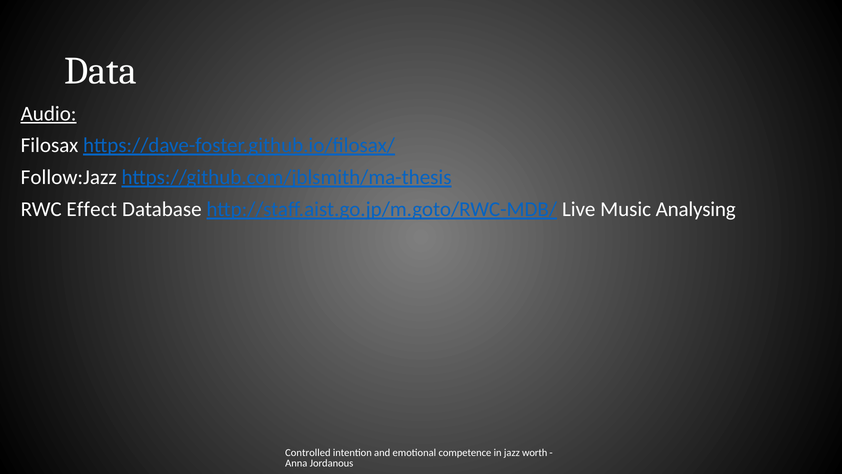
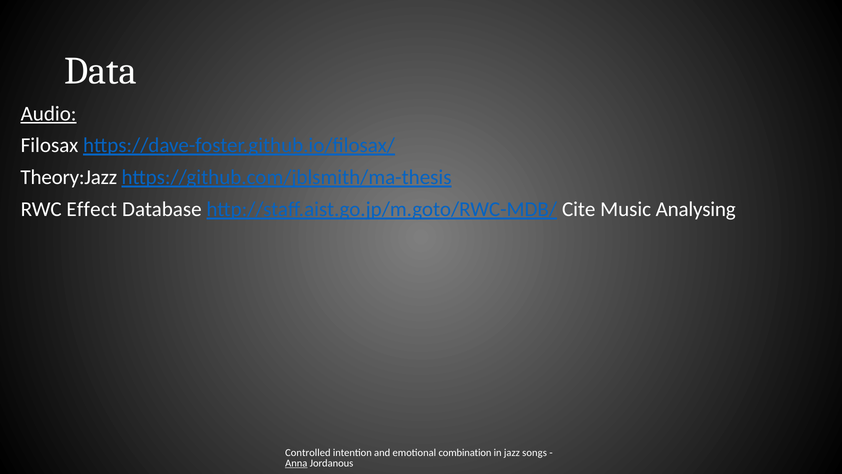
Follow:Jazz: Follow:Jazz -> Theory:Jazz (69, 177)
Live: Live -> Cite (579, 209)
competence: competence -> combination (465, 452)
worth: worth -> songs (535, 452)
Anna underline: none -> present (296, 463)
